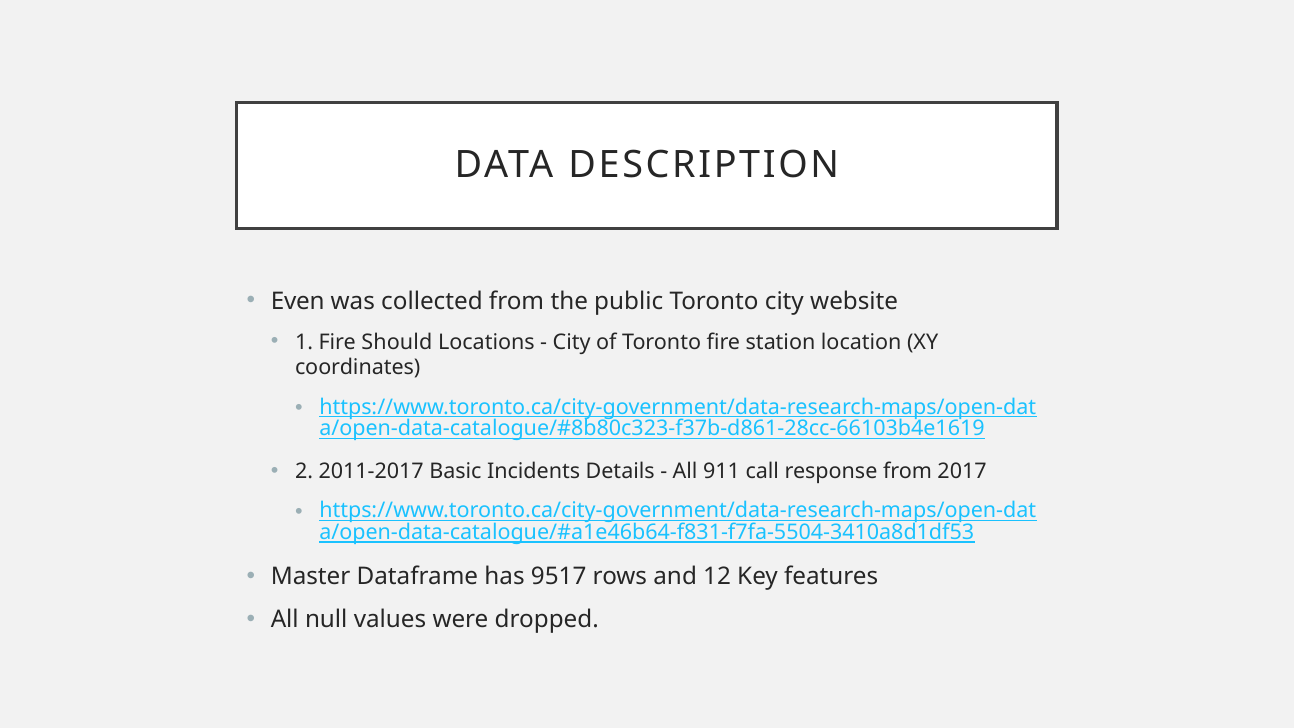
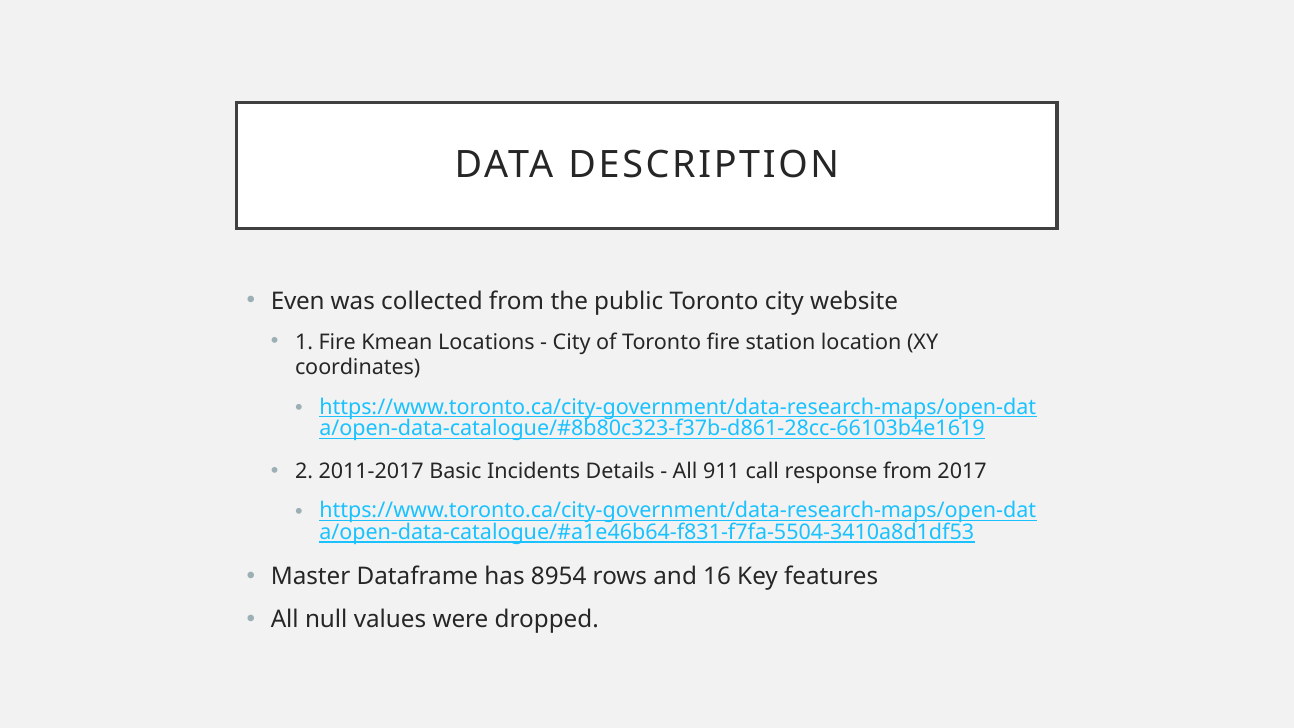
Should: Should -> Kmean (397, 342)
9517: 9517 -> 8954 (559, 577)
12: 12 -> 16 (717, 577)
